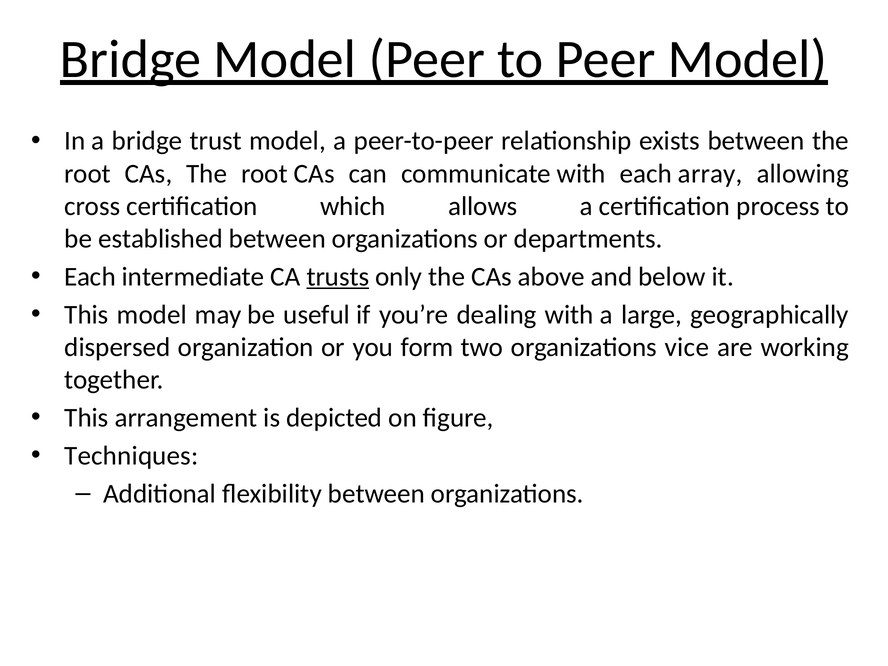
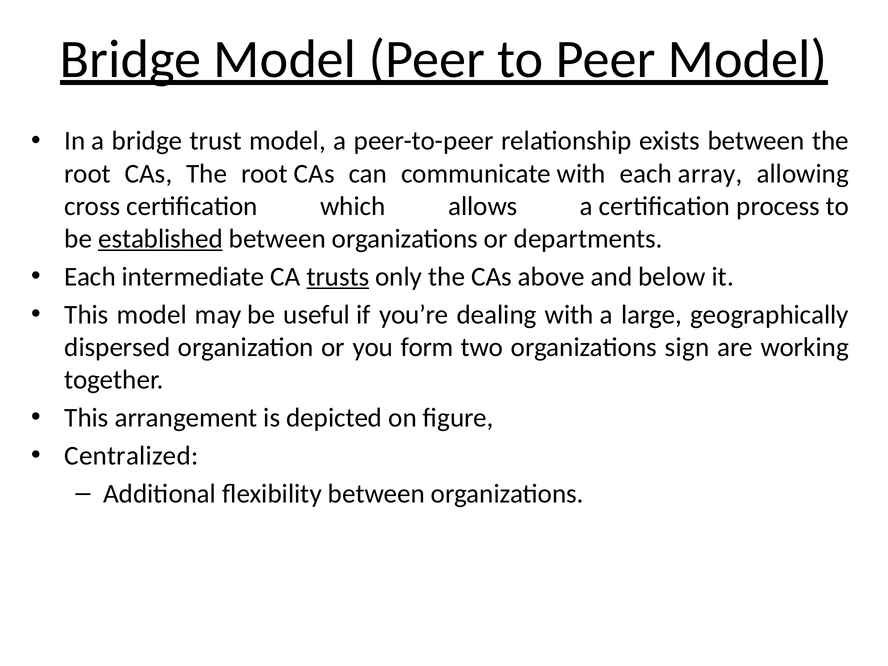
established underline: none -> present (160, 239)
vice: vice -> sign (687, 347)
Techniques: Techniques -> Centralized (131, 456)
